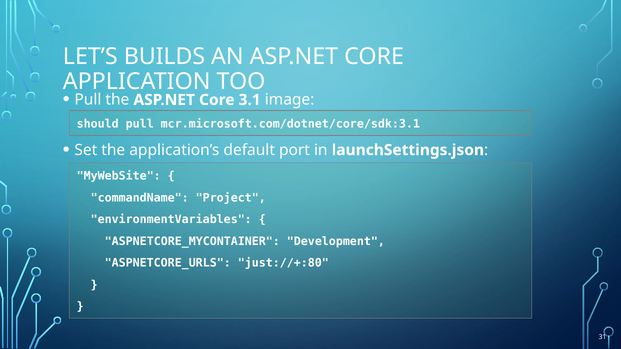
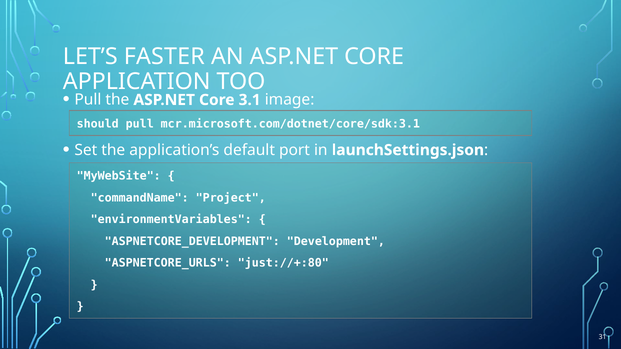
BUILDS: BUILDS -> FASTER (164, 56)
ASPNETCORE_MYCONTAINER: ASPNETCORE_MYCONTAINER -> ASPNETCORE_DEVELOPMENT (192, 241)
